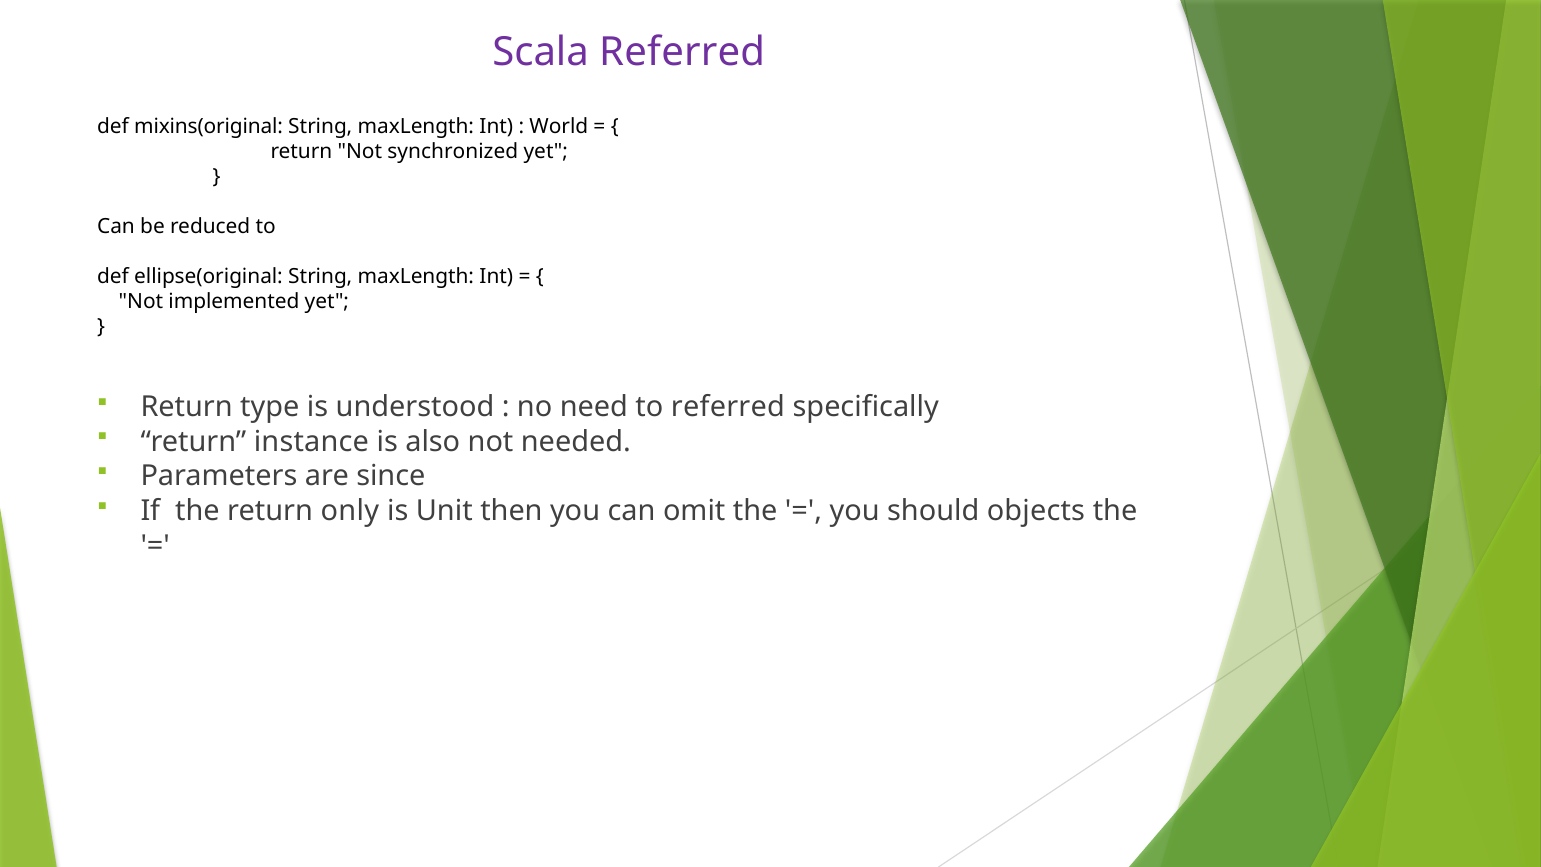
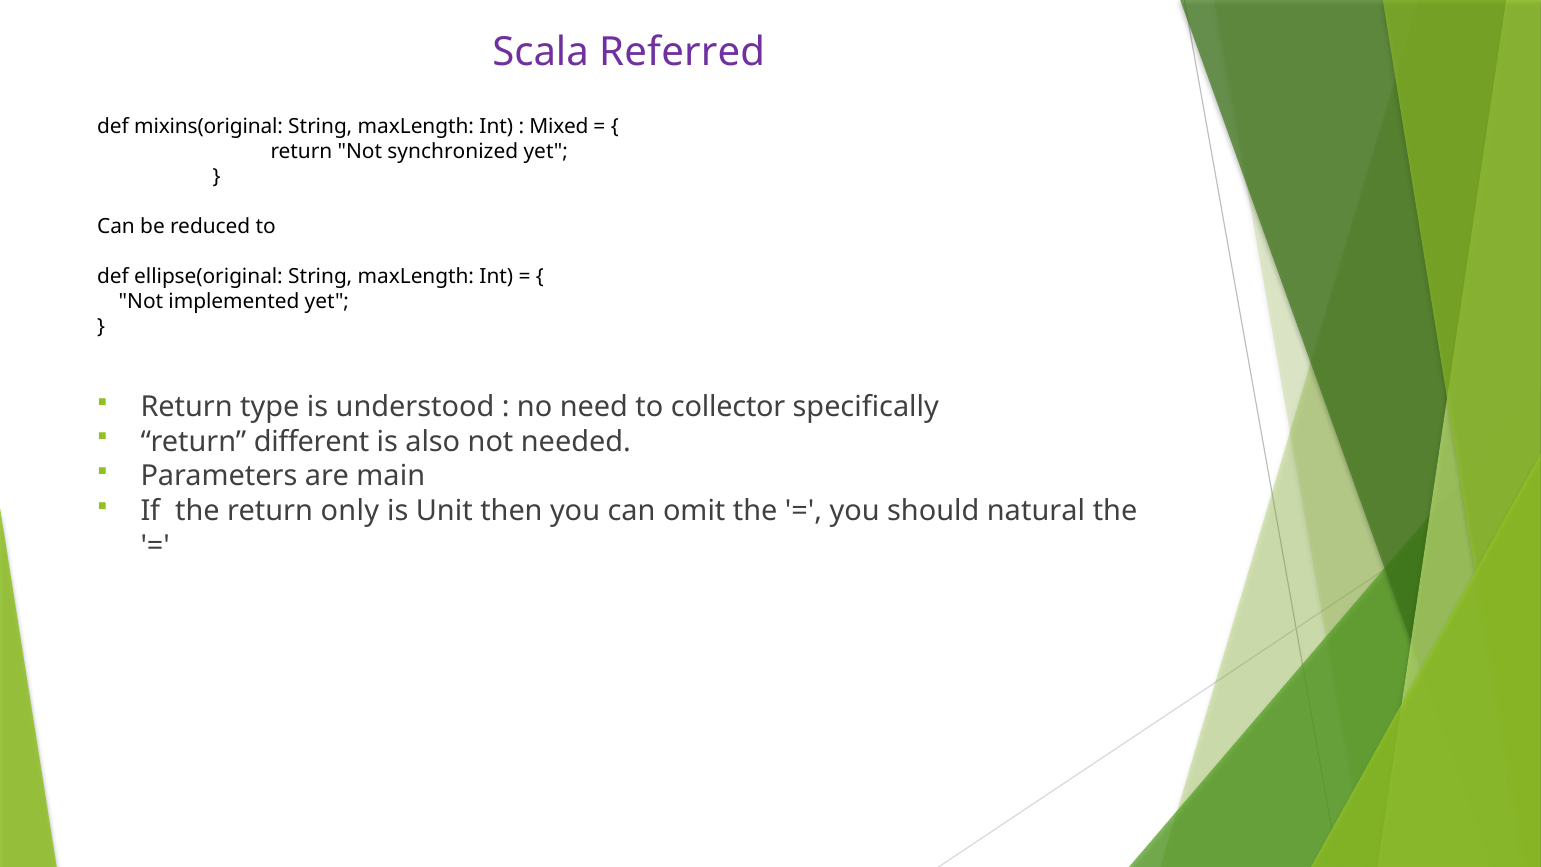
World: World -> Mixed (559, 127)
to referred: referred -> collector (728, 407)
instance: instance -> different (312, 441)
since: since -> main (391, 476)
objects: objects -> natural (1036, 511)
